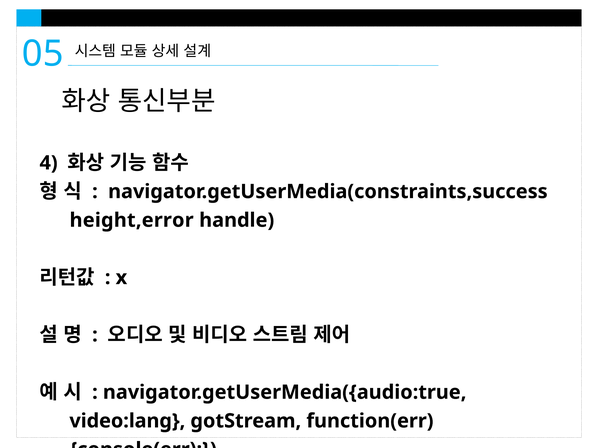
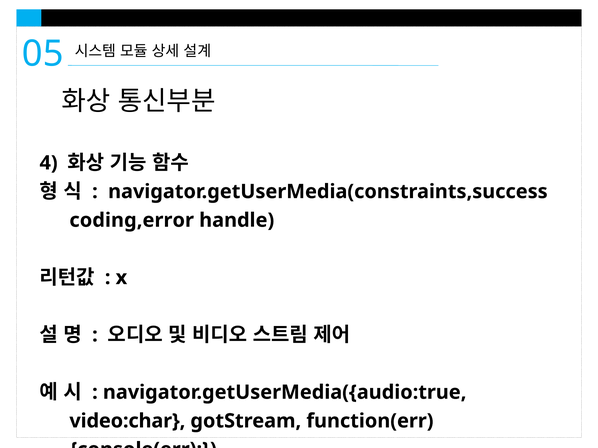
height,error: height,error -> coding,error (132, 220)
video:lang: video:lang -> video:char (127, 421)
